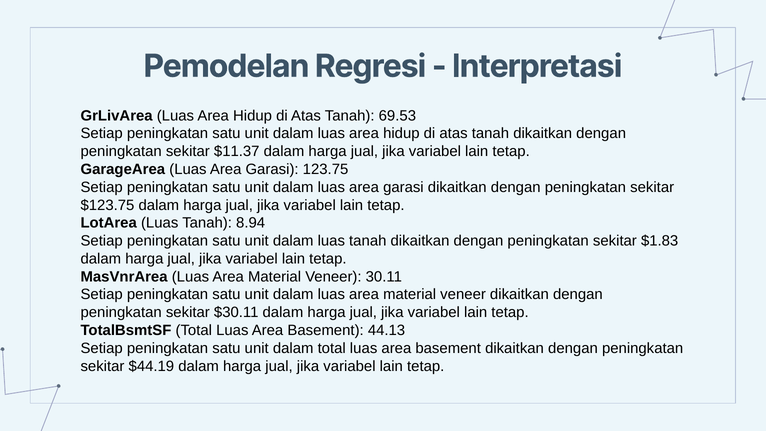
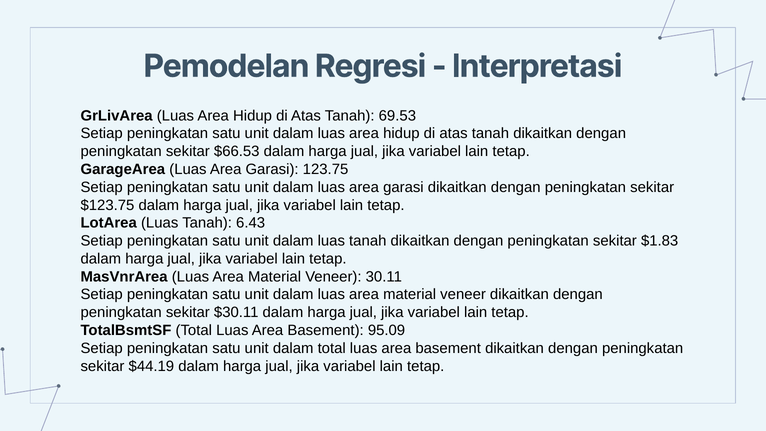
$11.37: $11.37 -> $66.53 (237, 151)
8.94: 8.94 -> 6.43 (251, 223)
44.13: 44.13 -> 95.09 (387, 330)
